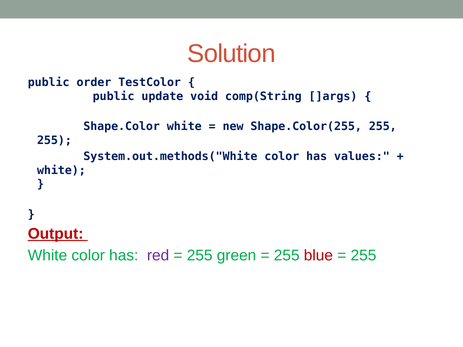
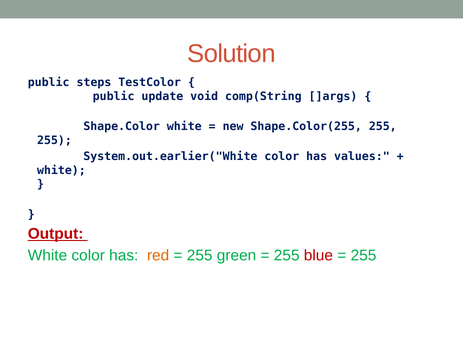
order: order -> steps (94, 82)
System.out.methods("White: System.out.methods("White -> System.out.earlier("White (170, 156)
red colour: purple -> orange (158, 256)
